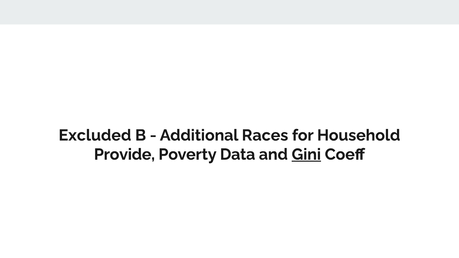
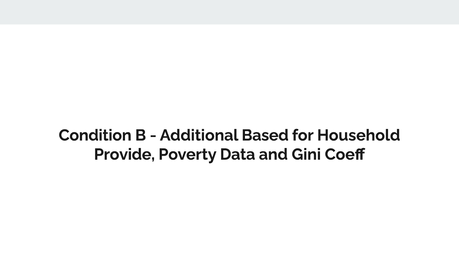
Excluded: Excluded -> Condition (95, 135)
Races: Races -> Based (265, 135)
Gini underline: present -> none (306, 155)
